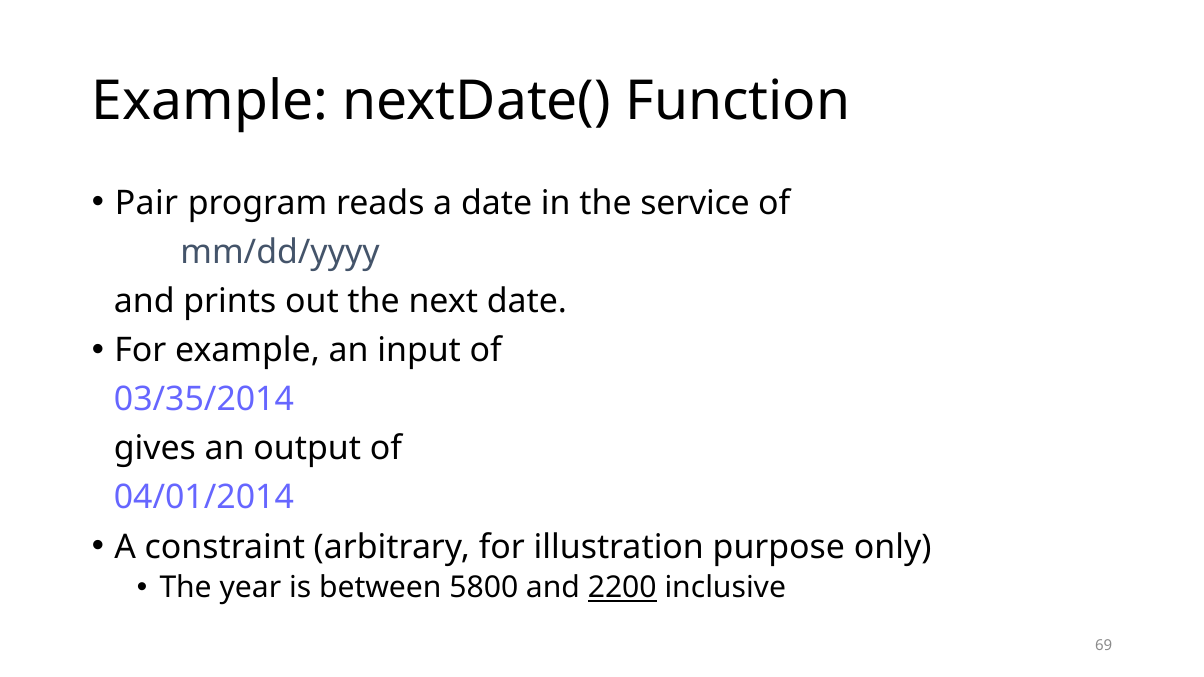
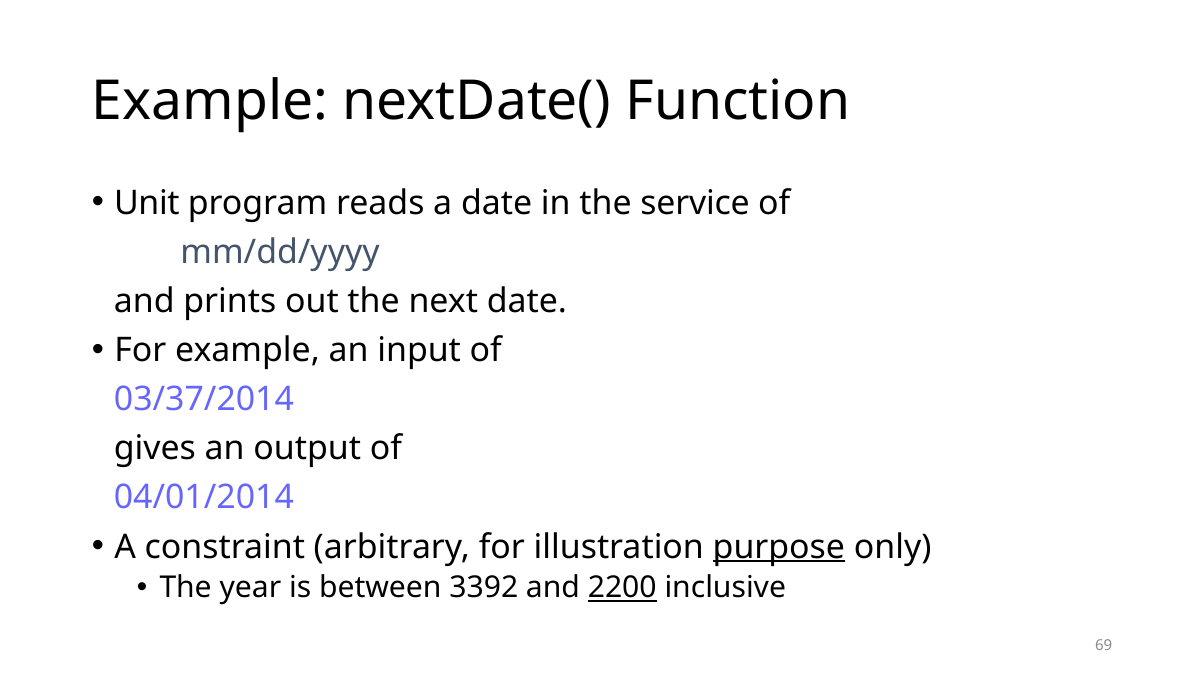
Pair: Pair -> Unit (147, 203)
03/35/2014: 03/35/2014 -> 03/37/2014 (204, 400)
purpose underline: none -> present (779, 547)
5800: 5800 -> 3392 (484, 588)
